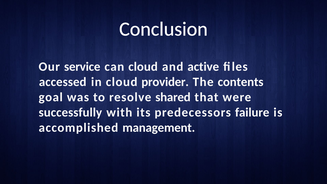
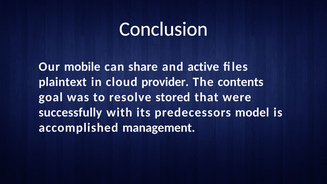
service: service -> mobile (82, 67)
can cloud: cloud -> share (143, 67)
accessed: accessed -> plaintext (63, 82)
shared: shared -> stored (173, 97)
failure: failure -> model (252, 112)
